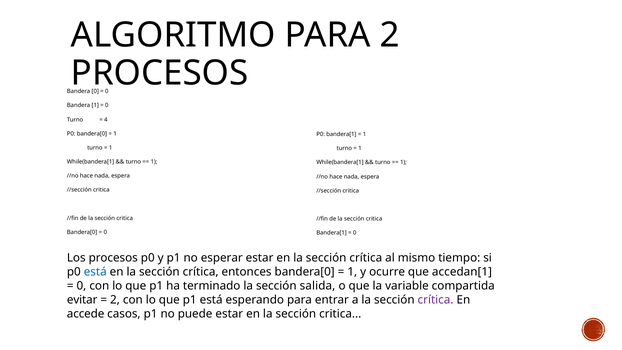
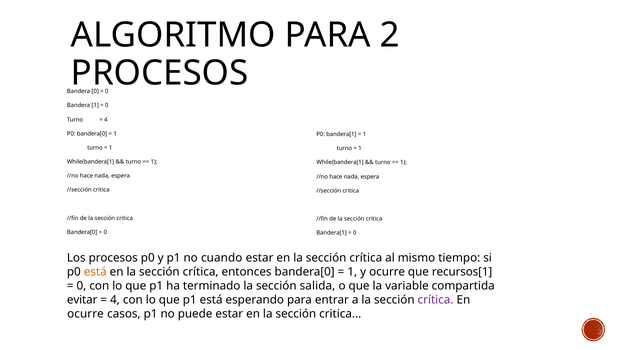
esperar: esperar -> cuando (222, 258)
está colour: blue -> orange (95, 272)
accedan[1: accedan[1 -> recursos[1 (462, 272)
2: 2 -> 4 (115, 300)
accede: accede -> ocurre (85, 314)
